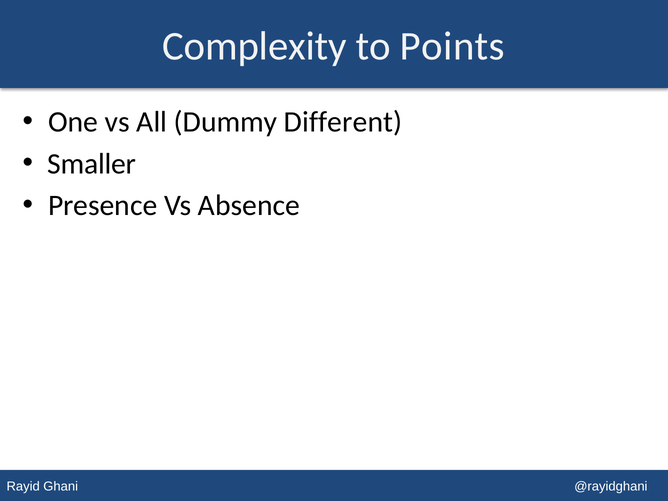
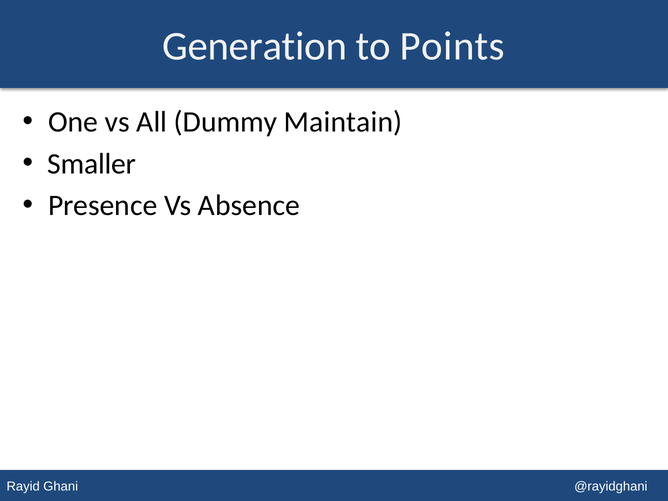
Complexity: Complexity -> Generation (255, 46)
Different: Different -> Maintain (343, 122)
